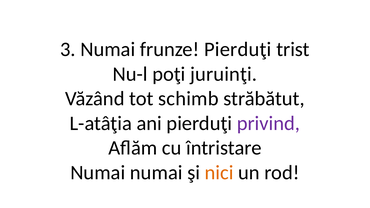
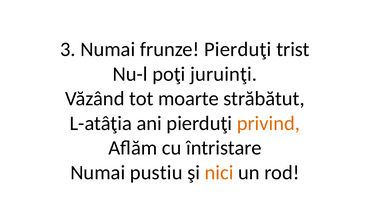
schimb: schimb -> moarte (189, 99)
privind colour: purple -> orange (268, 123)
Numai numai: numai -> pustiu (156, 173)
